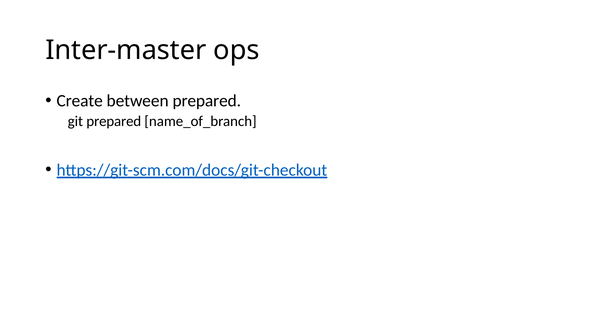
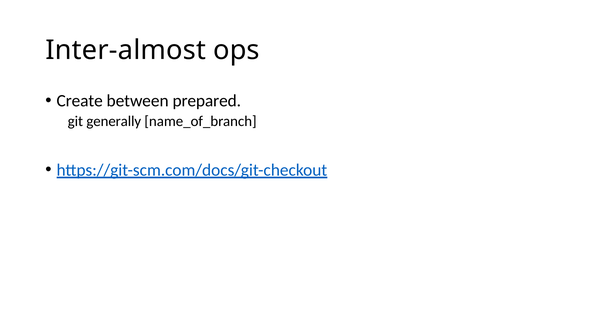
Inter-master: Inter-master -> Inter-almost (126, 50)
git prepared: prepared -> generally (114, 121)
